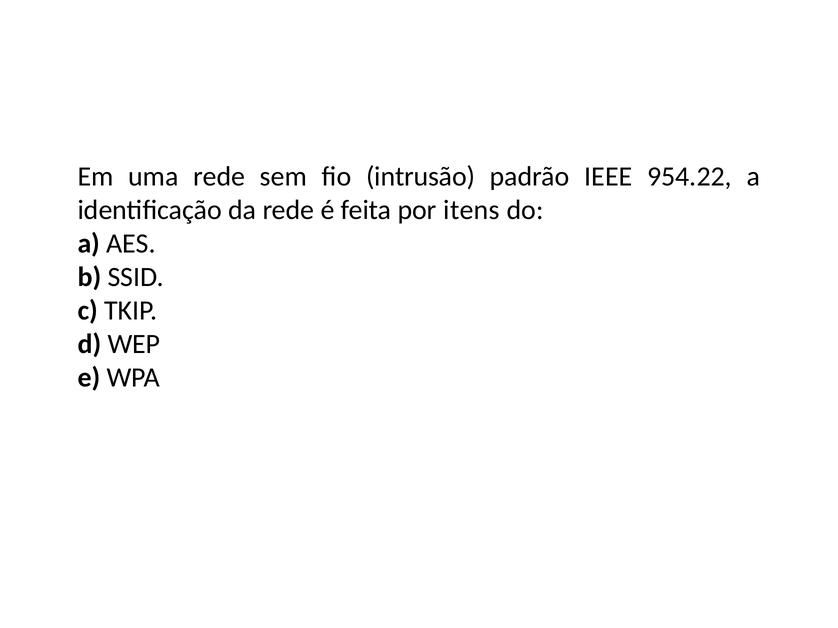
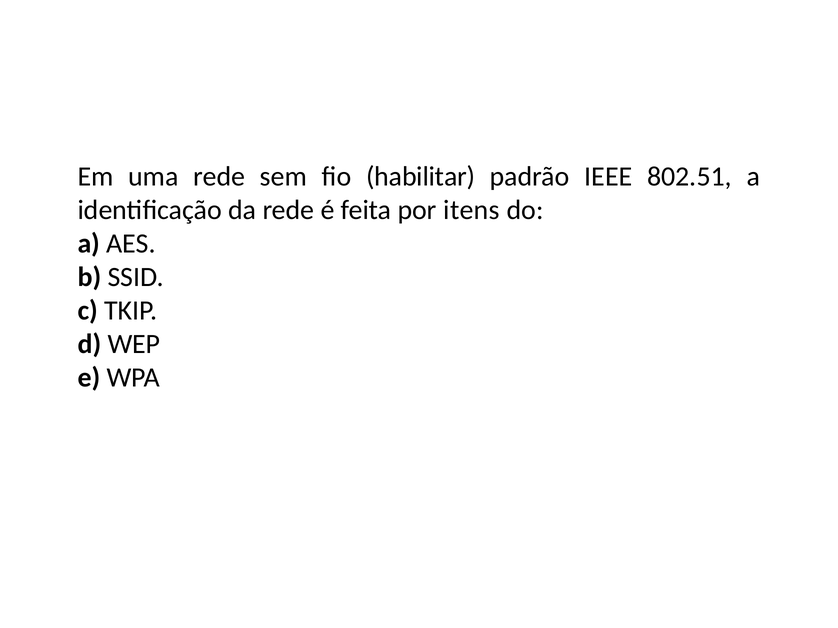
intrusão: intrusão -> habilitar (421, 177)
954.22: 954.22 -> 802.51 (689, 177)
